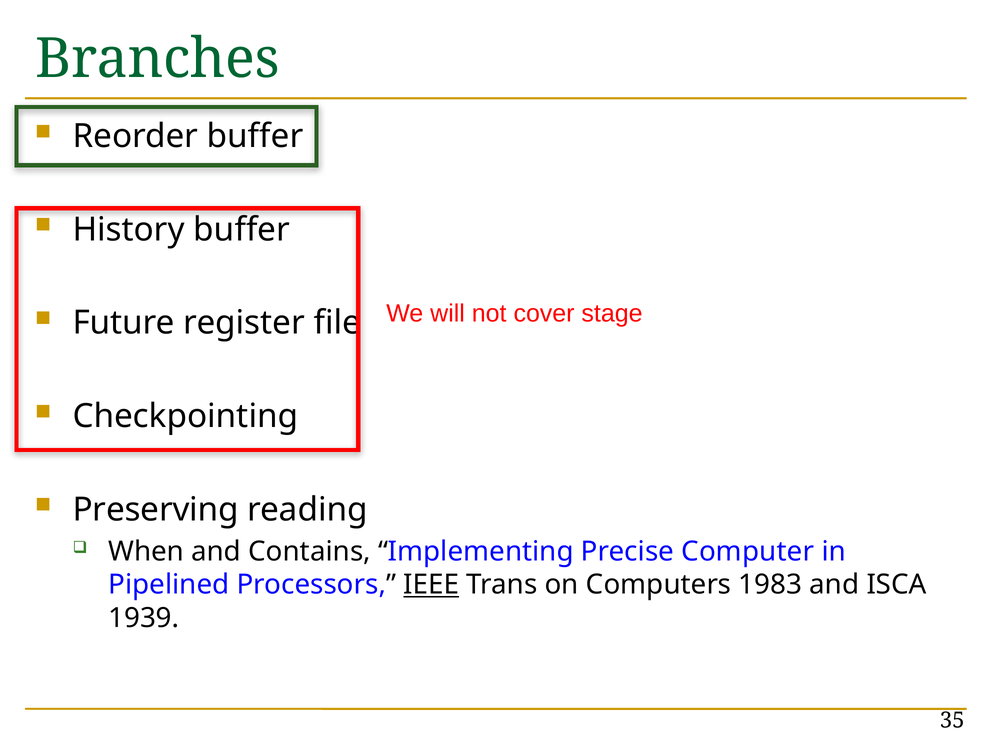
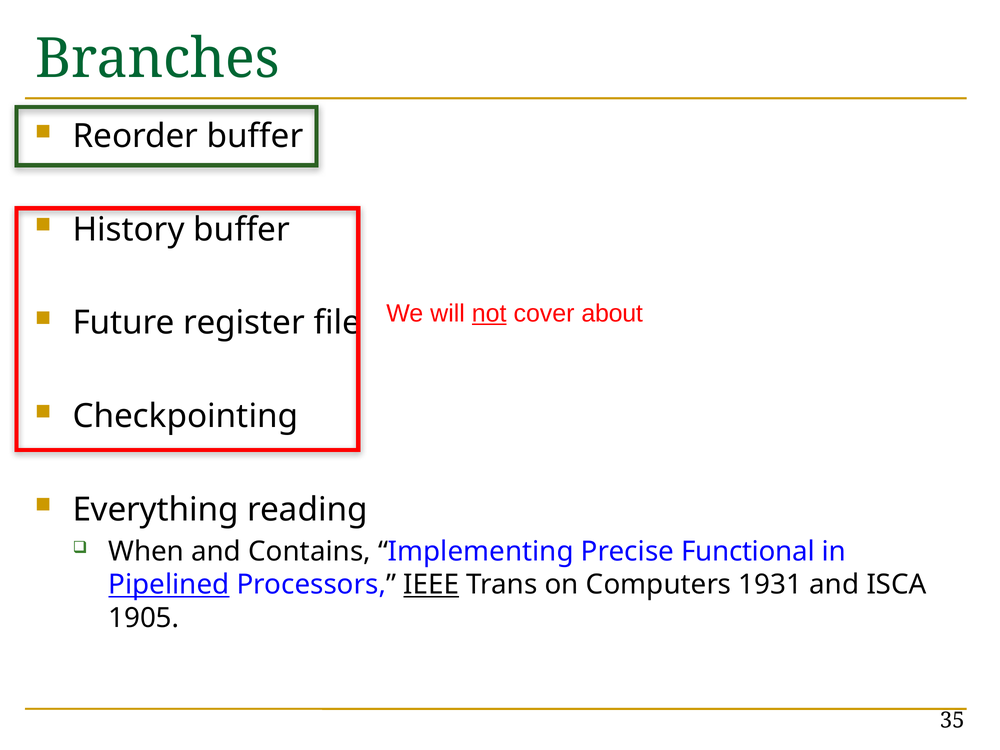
not underline: none -> present (489, 313)
stage: stage -> about (612, 313)
Preserving: Preserving -> Everything (156, 510)
Computer: Computer -> Functional (748, 551)
Pipelined underline: none -> present (169, 585)
1983: 1983 -> 1931 (770, 585)
1939: 1939 -> 1905 (144, 618)
